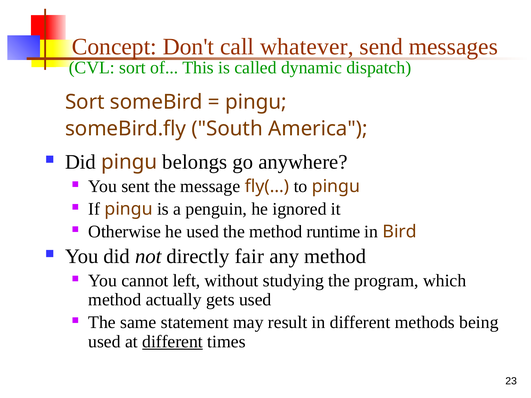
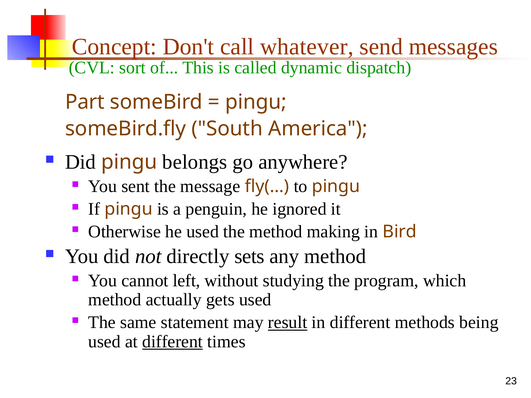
Sort: Sort -> Part (85, 102)
runtime: runtime -> making (333, 232)
fair: fair -> sets (250, 257)
result underline: none -> present (288, 323)
